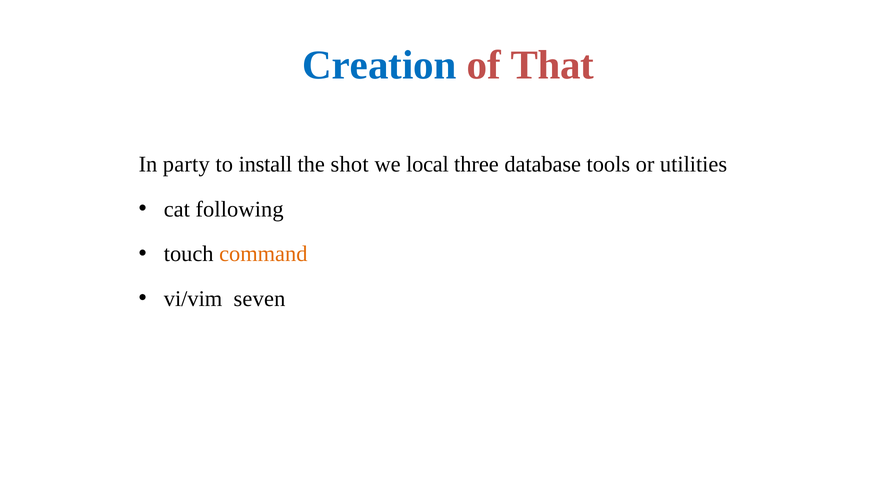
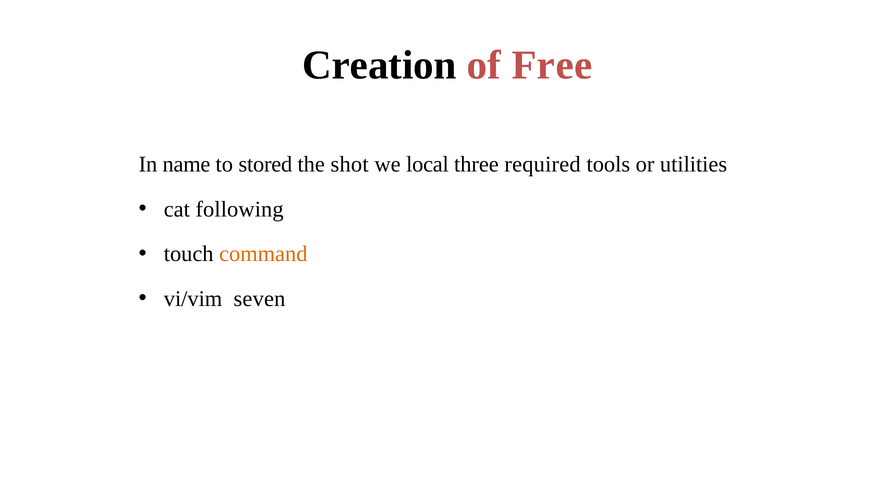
Creation colour: blue -> black (379, 65)
That: That -> Free (552, 65)
party: party -> name (187, 164)
install: install -> stored (265, 164)
database: database -> required (543, 164)
